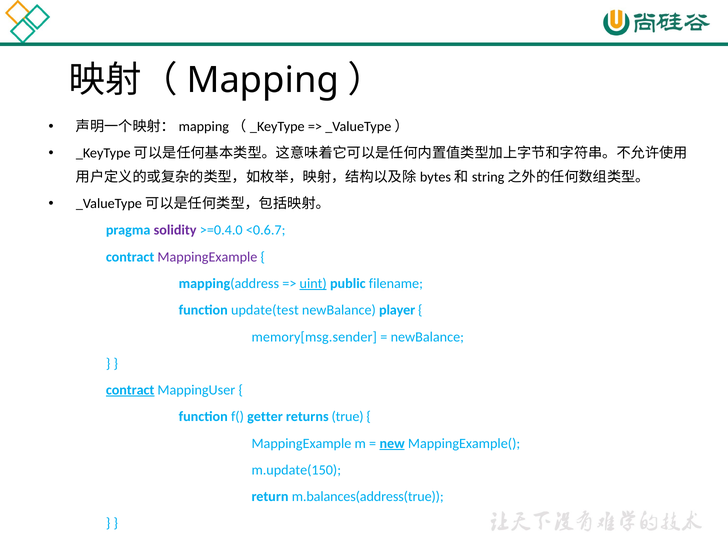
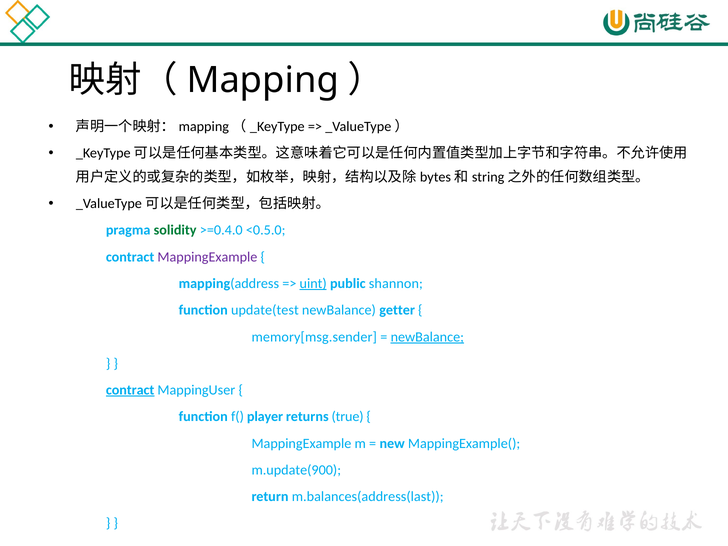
solidity colour: purple -> green (175, 230)
<0.6.7: <0.6.7 -> <0.5.0 (266, 230)
filename: filename -> shannon (396, 284)
player: player -> getter (397, 310)
newBalance underline: none -> present (427, 337)
getter: getter -> player (265, 417)
new underline: present -> none (392, 443)
m.update(150: m.update(150 -> m.update(900 (296, 470)
m.balances(address(true: m.balances(address(true -> m.balances(address(last (368, 497)
